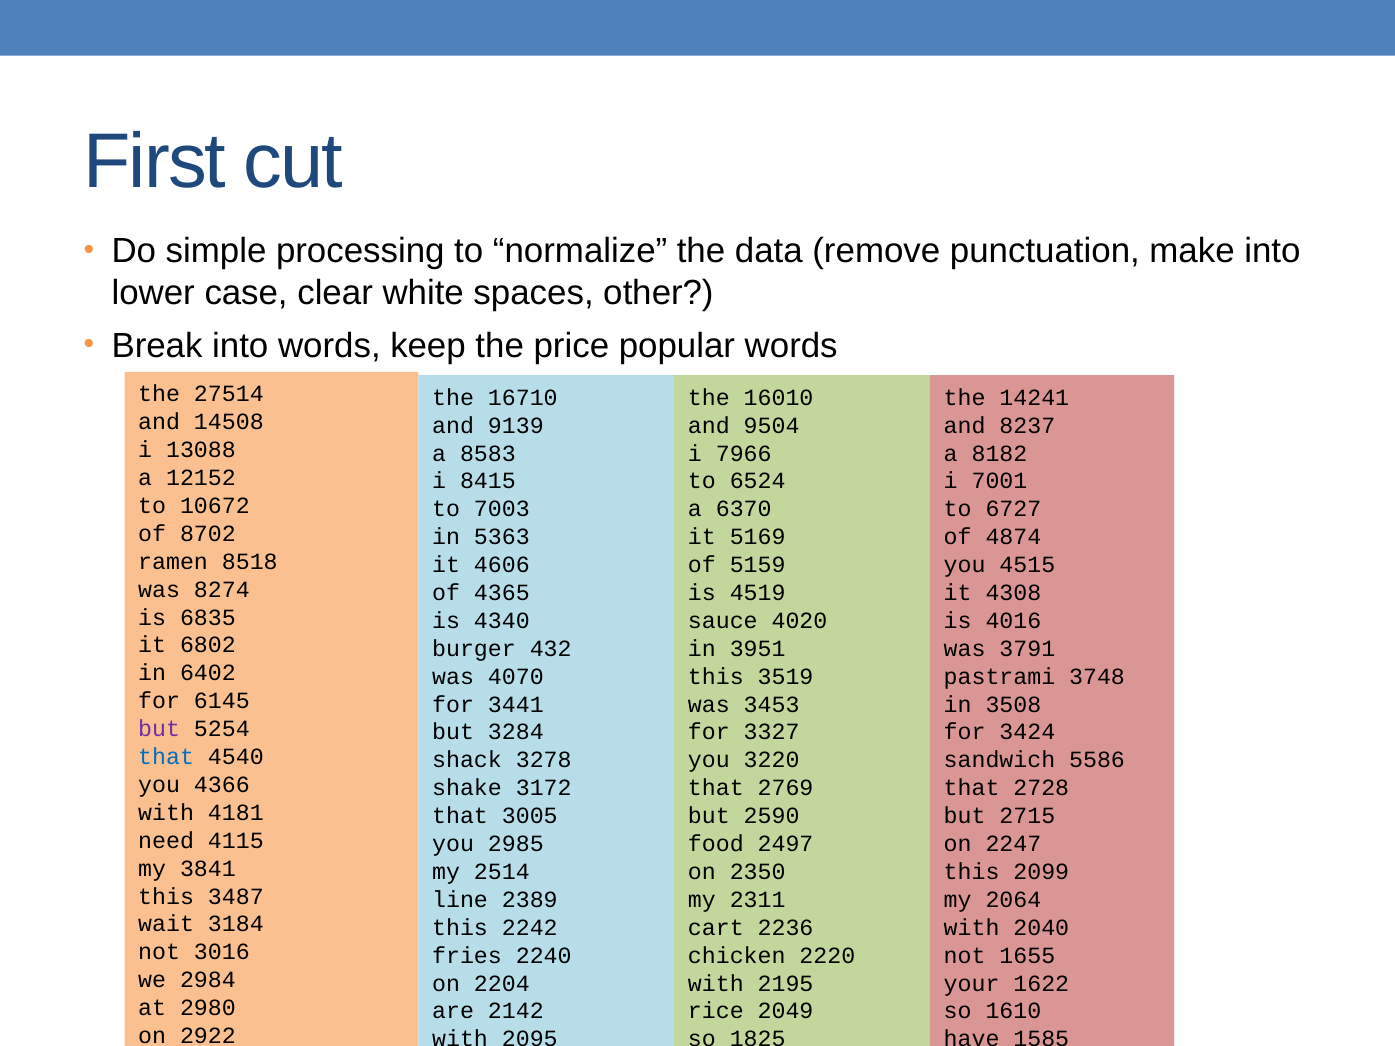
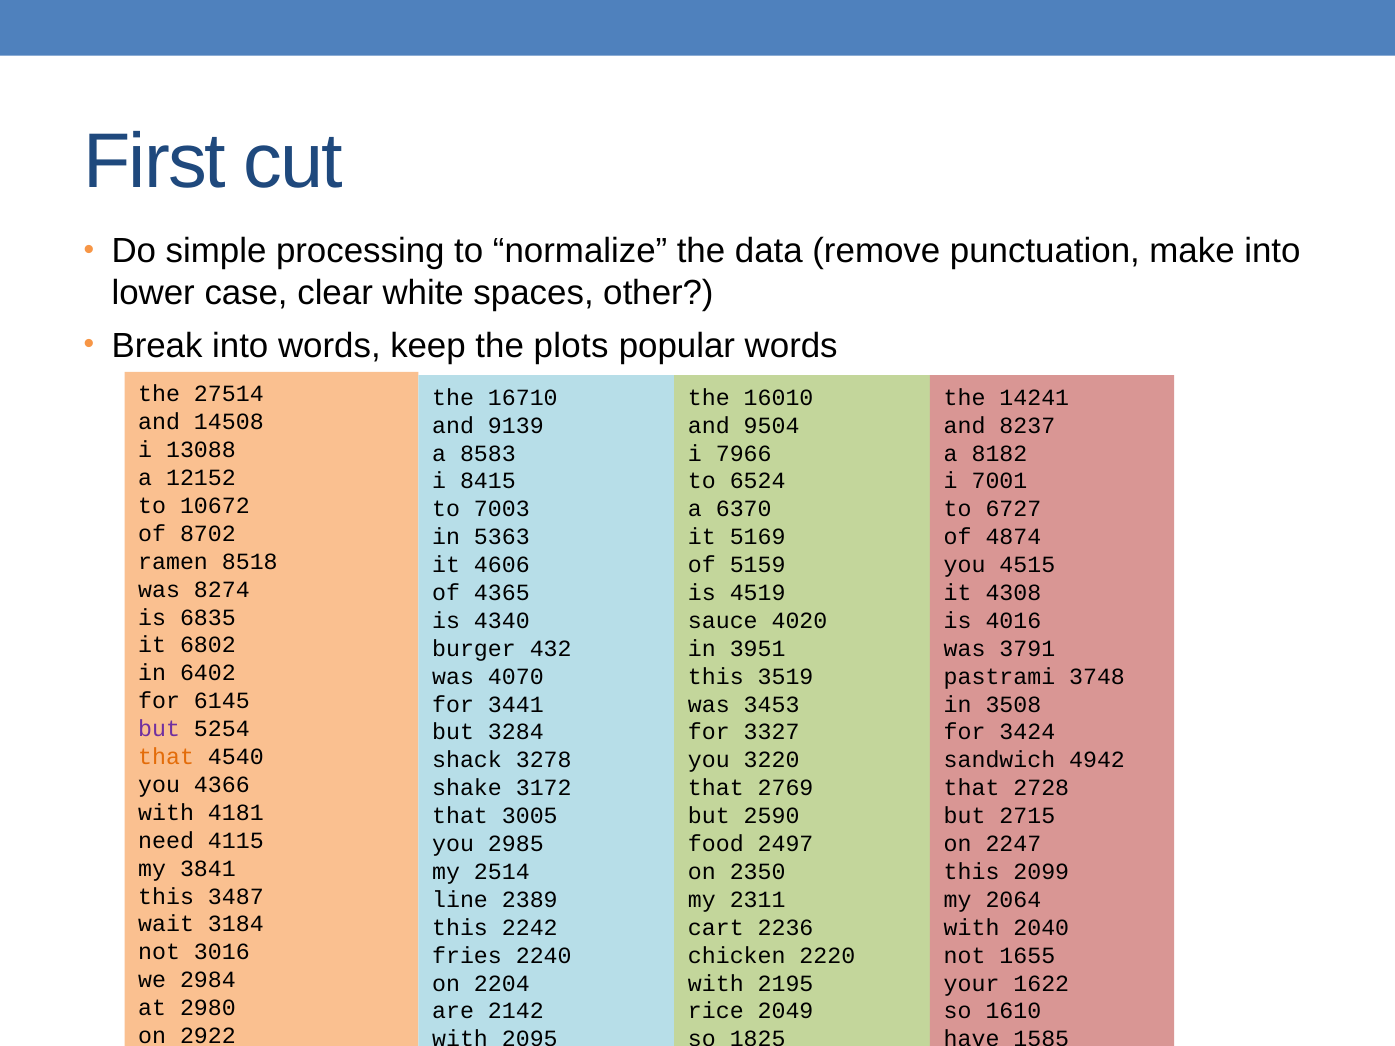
price: price -> plots (571, 346)
that colour: blue -> orange (166, 757)
5586: 5586 -> 4942 (1097, 760)
